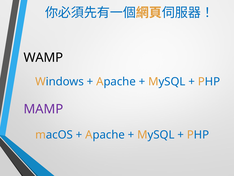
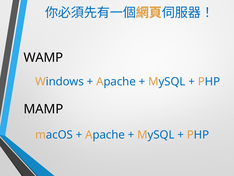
MAMP colour: purple -> black (43, 109)
